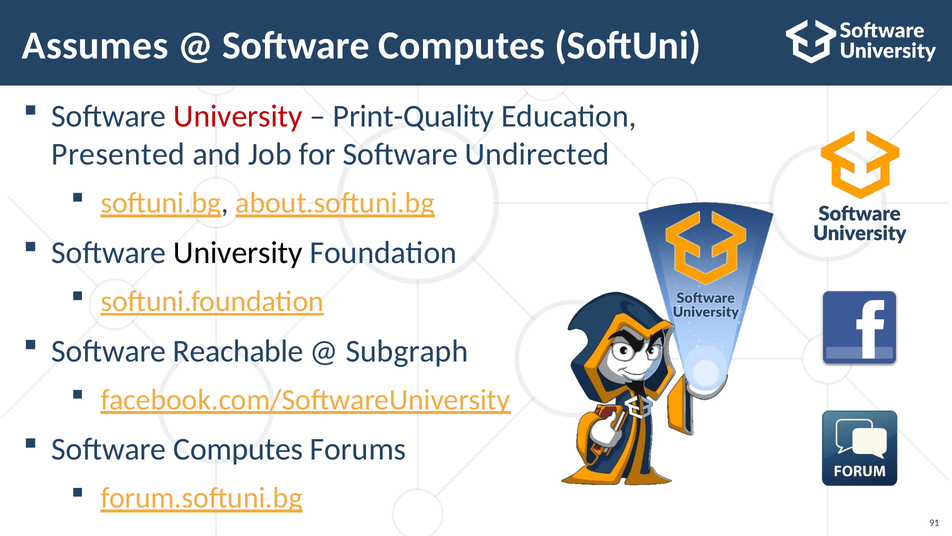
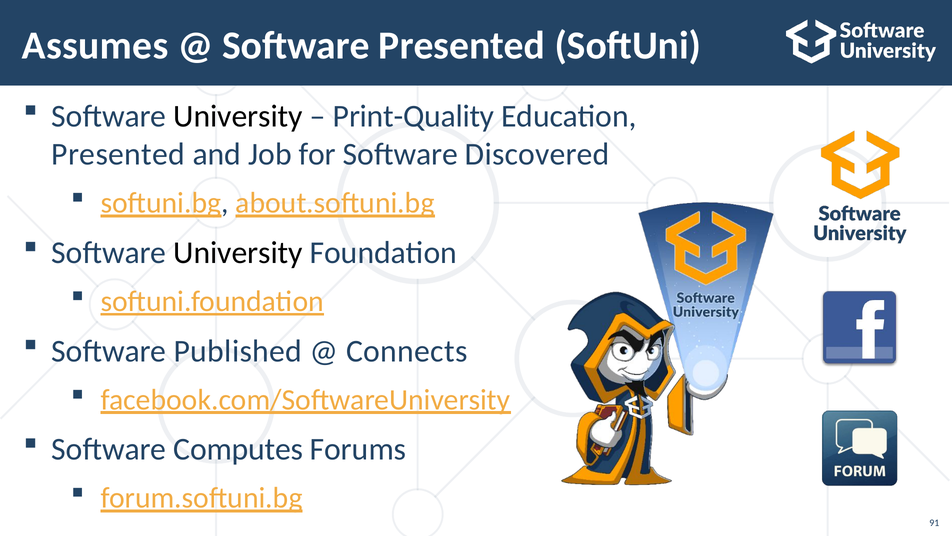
Computes: Computes -> Presented (462, 46)
University colour: red -> black (238, 116)
Undirected: Undirected -> Discovered (537, 154)
Reachable: Reachable -> Published (238, 351)
Subgraph: Subgraph -> Connects (407, 351)
